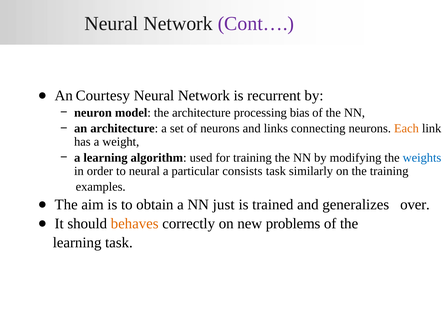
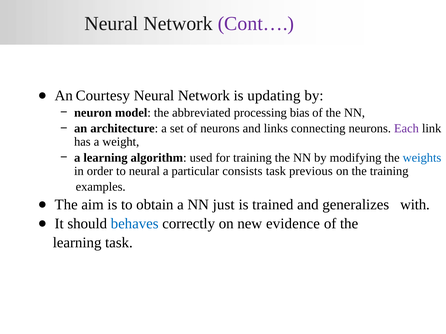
recurrent: recurrent -> updating (274, 96)
the architecture: architecture -> abbreviated (201, 113)
Each colour: orange -> purple (406, 129)
similarly: similarly -> previous (311, 171)
over: over -> with (415, 205)
behaves colour: orange -> blue (135, 224)
problems: problems -> evidence (293, 224)
